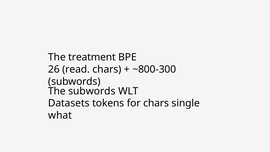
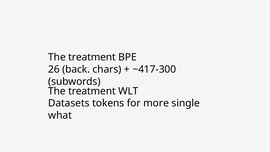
read: read -> back (76, 69)
~800-300: ~800-300 -> ~417-300 (154, 69)
subwords: subwords -> treatment (92, 91)
for chars: chars -> more (156, 103)
